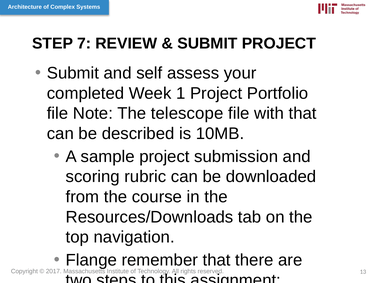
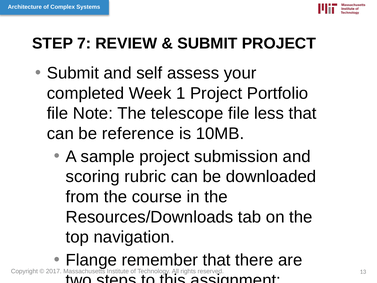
with: with -> less (269, 113)
described: described -> reference (138, 133)
